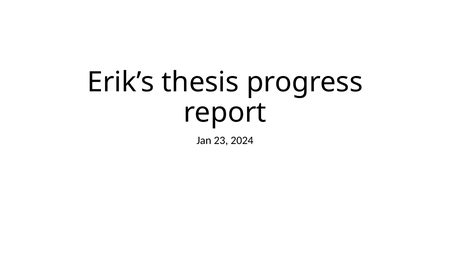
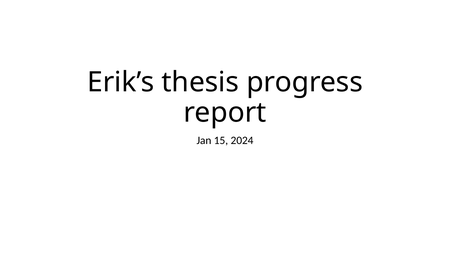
23: 23 -> 15 (221, 141)
